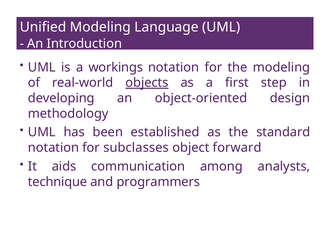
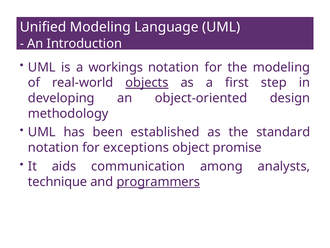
subclasses: subclasses -> exceptions (136, 147)
forward: forward -> promise (237, 147)
programmers underline: none -> present (158, 181)
